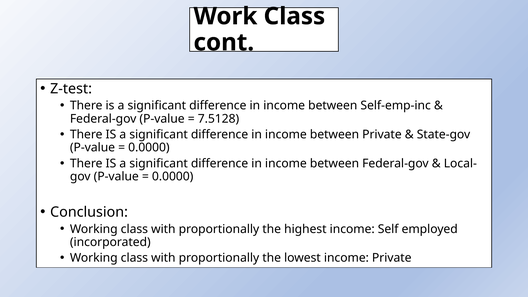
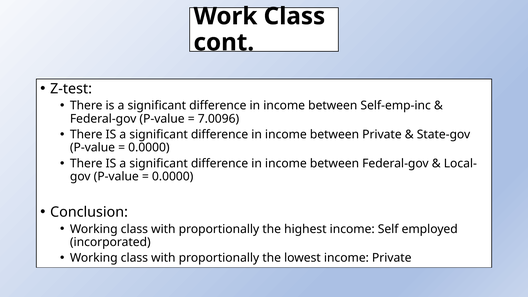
7.5128: 7.5128 -> 7.0096 (218, 119)
